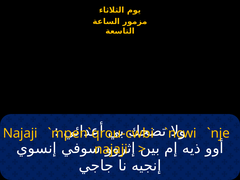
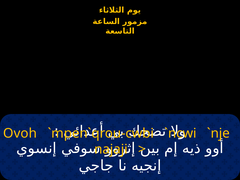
Najaji: Najaji -> Ovoh (20, 133)
